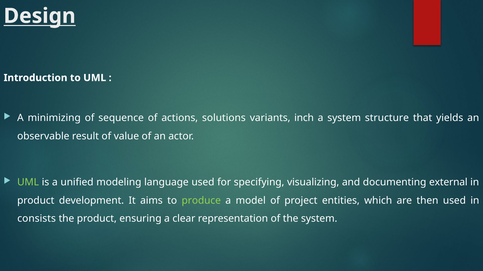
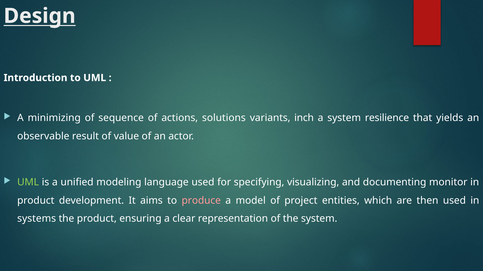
structure: structure -> resilience (387, 118)
external: external -> monitor (448, 183)
produce colour: light green -> pink (201, 201)
consists: consists -> systems (37, 219)
